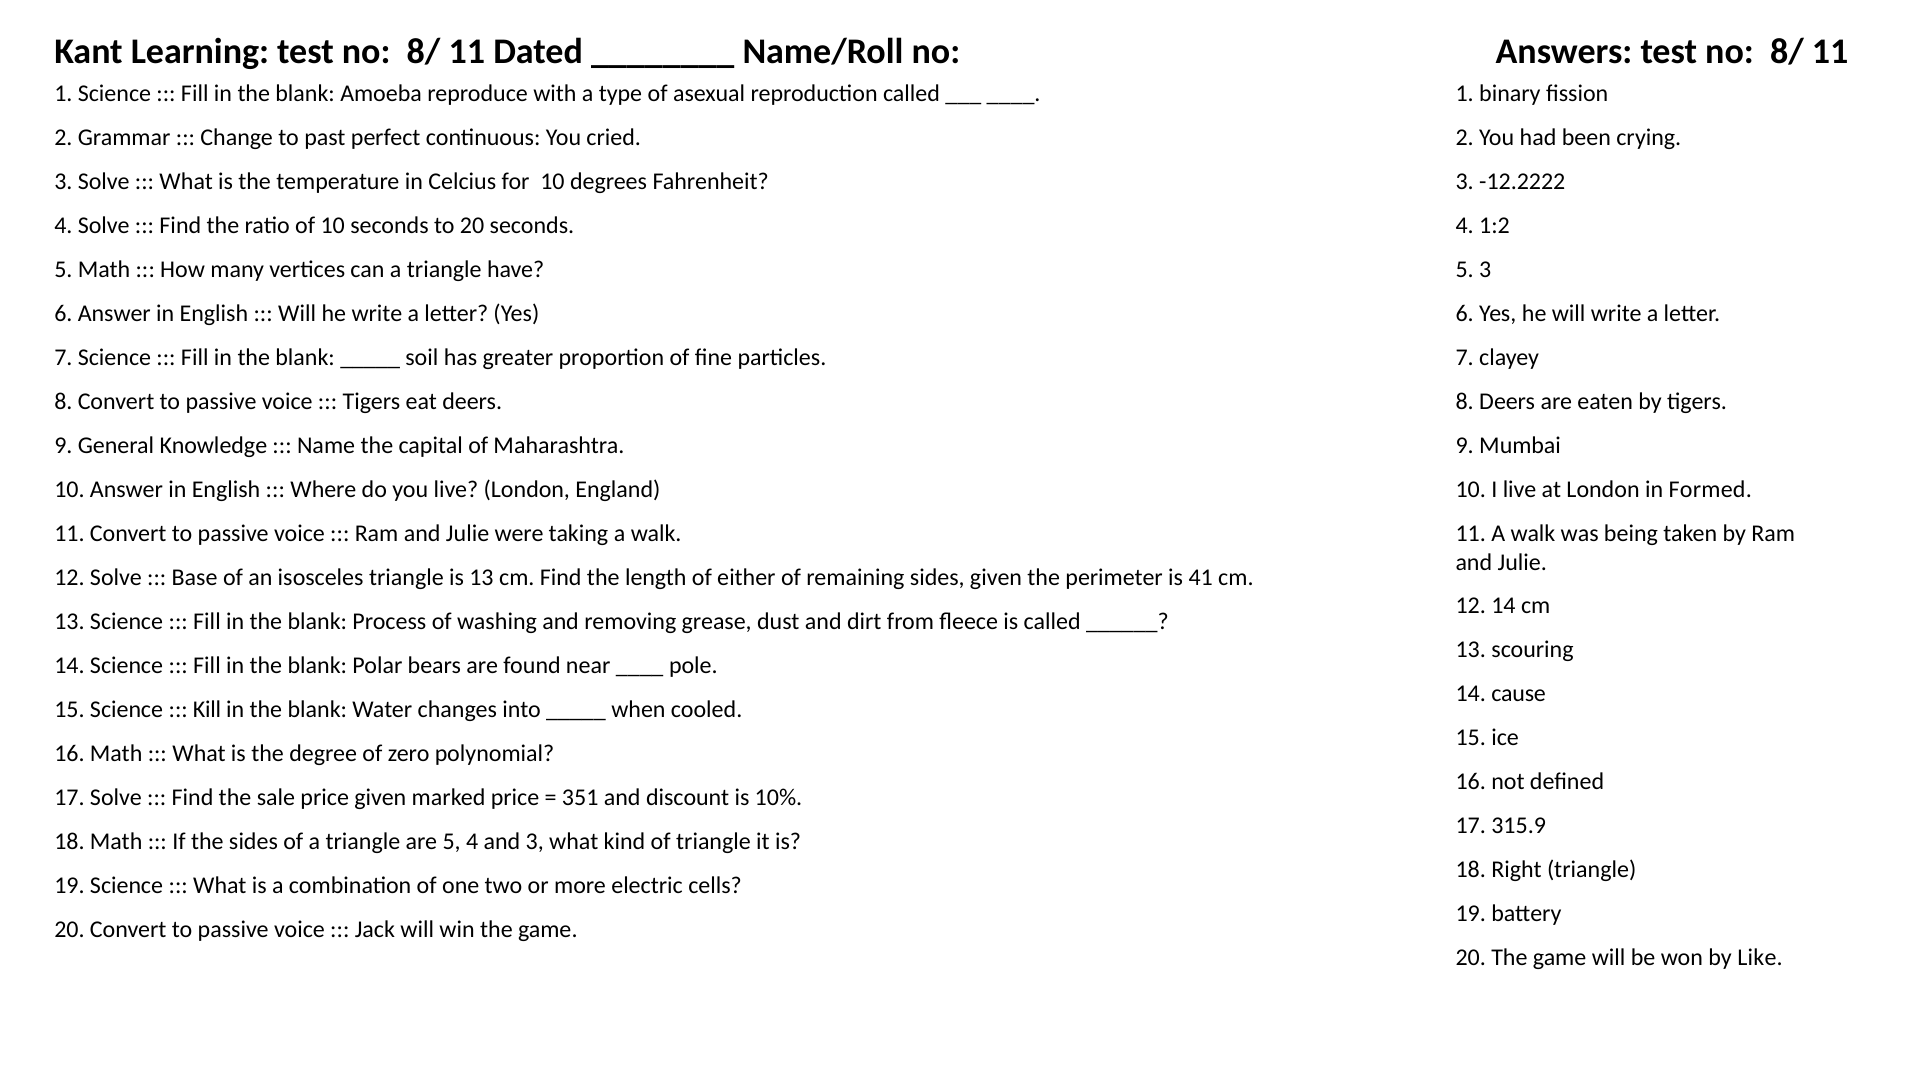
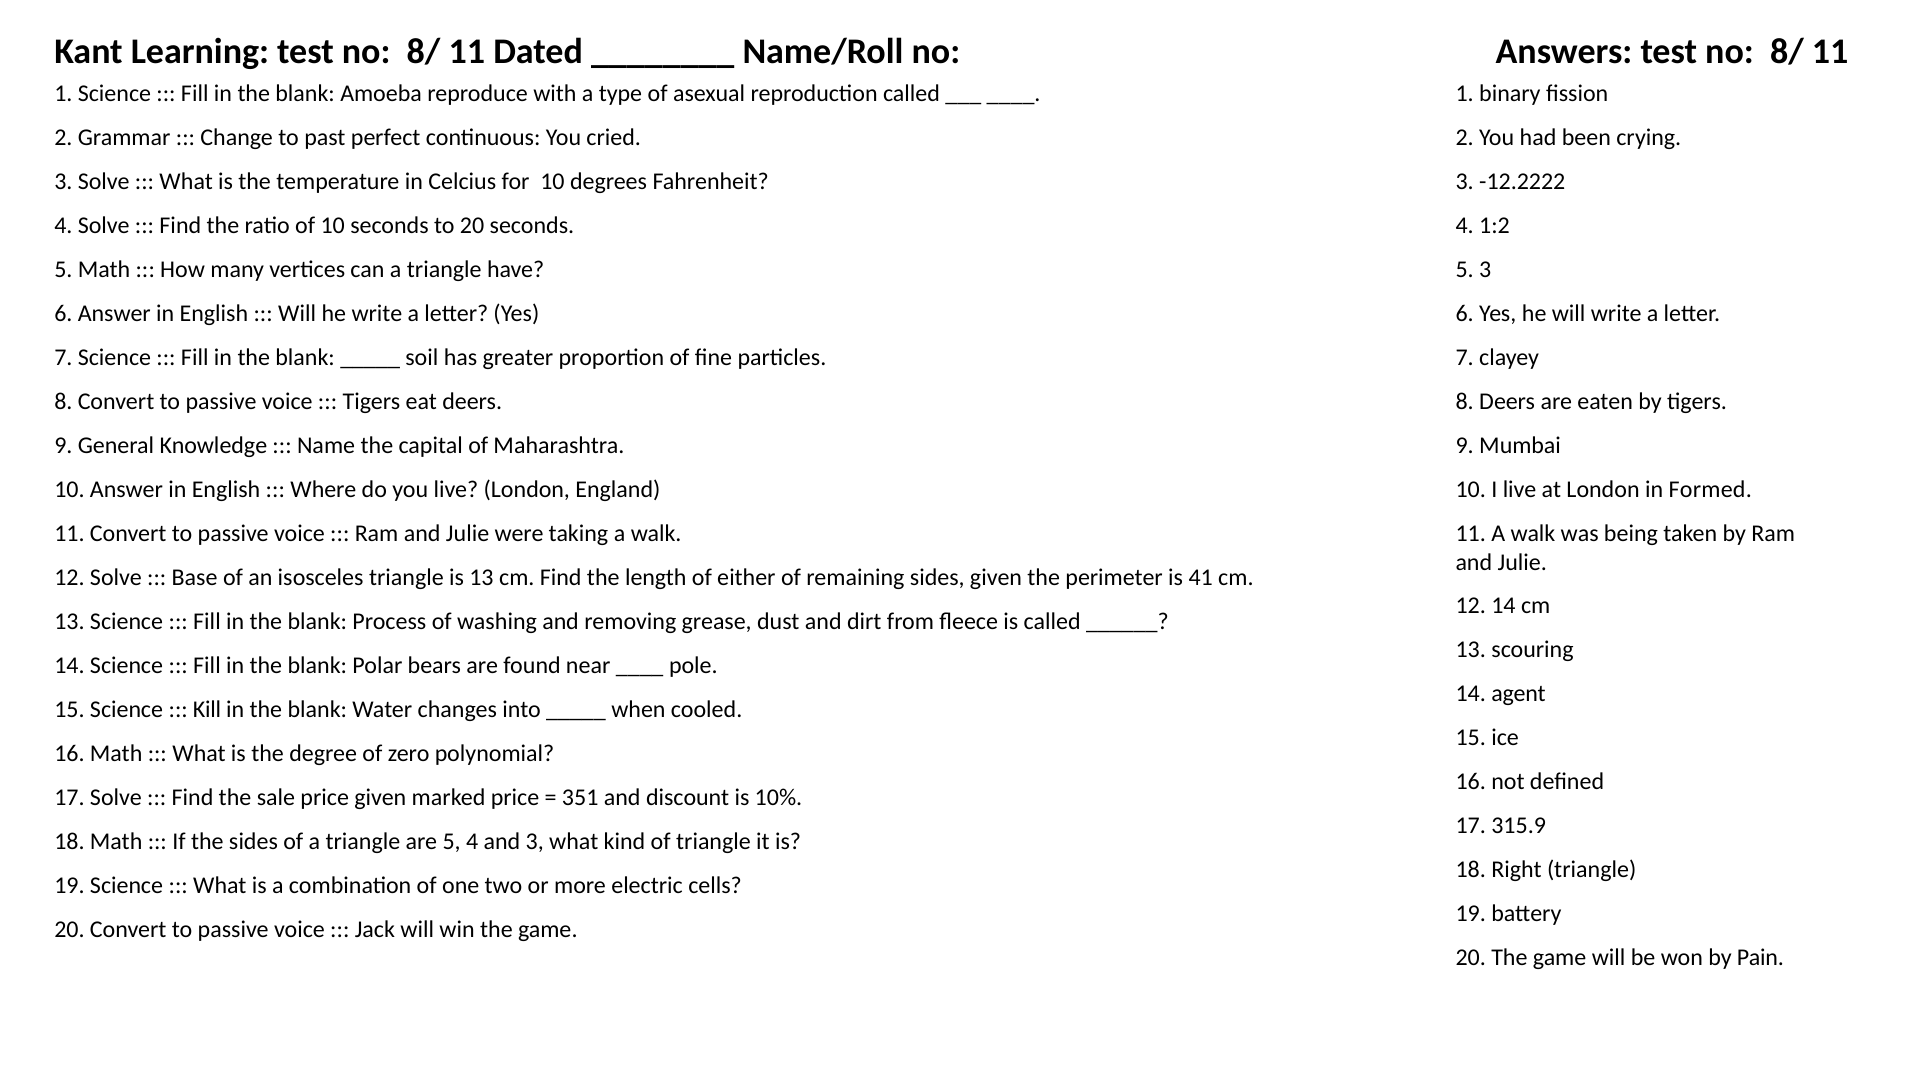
cause: cause -> agent (1519, 694)
Like: Like -> Pain (1760, 958)
